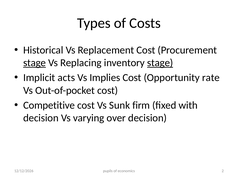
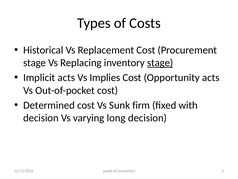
stage underline: present -> none (35, 63)
Opportunity rate: rate -> acts (211, 77)
Competitive: Competitive -> Determined (49, 105)
over: over -> long (116, 118)
